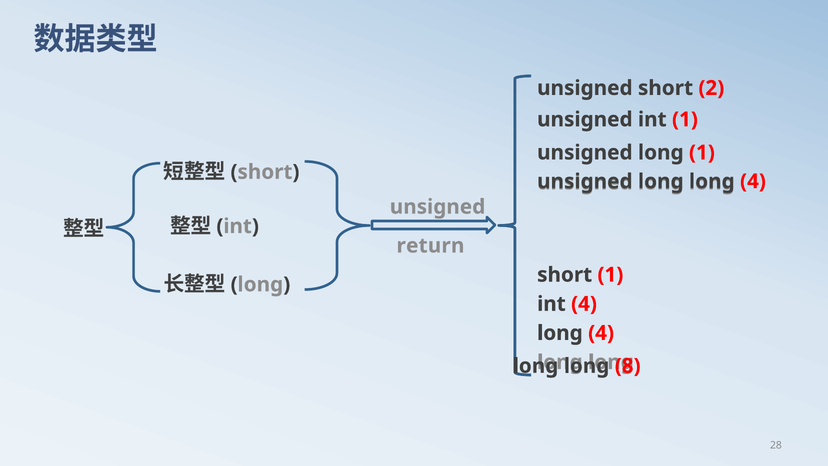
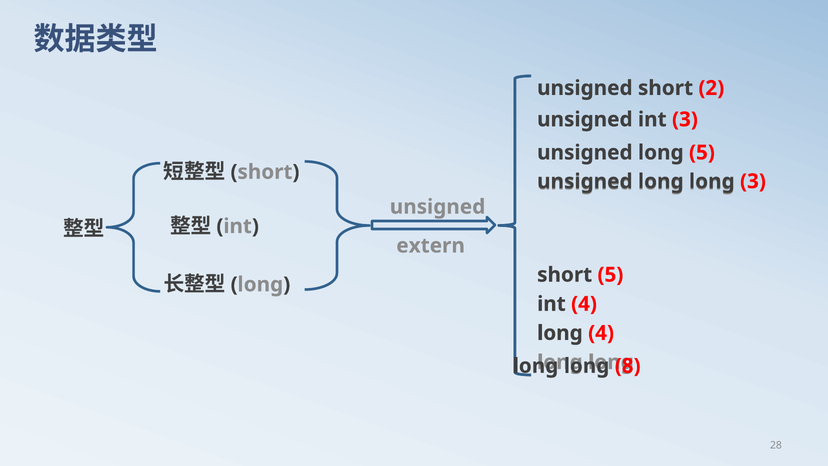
1: 1 -> 3 (685, 119)
1: 1 -> 5 (702, 153)
4: 4 -> 3 (753, 181)
return: return -> extern (431, 246)
1: 1 -> 5 (610, 275)
